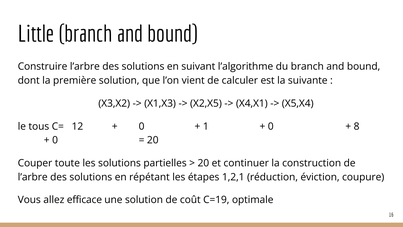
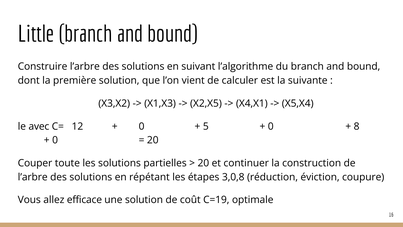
tous: tous -> avec (39, 126)
1: 1 -> 5 (206, 126)
1,2,1: 1,2,1 -> 3,0,8 (233, 177)
